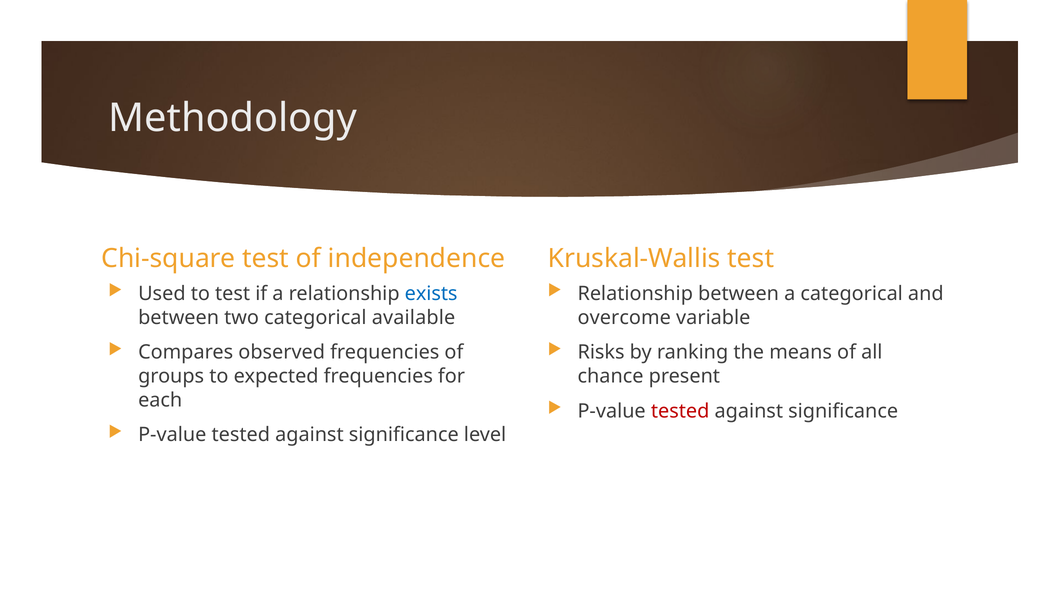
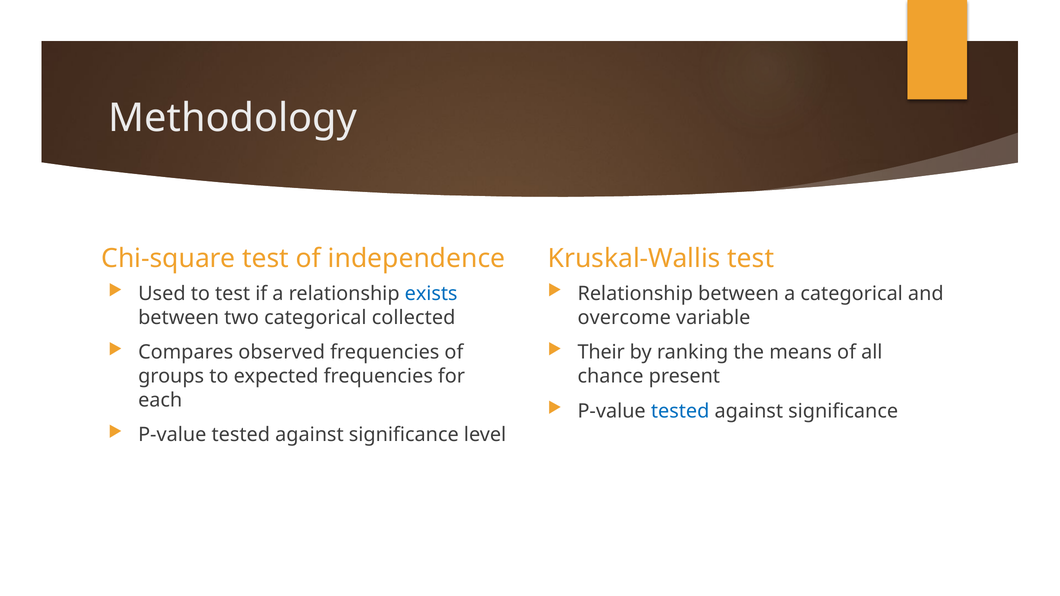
available: available -> collected (414, 318)
Risks: Risks -> Their (601, 353)
tested colour: red -> blue (680, 411)
